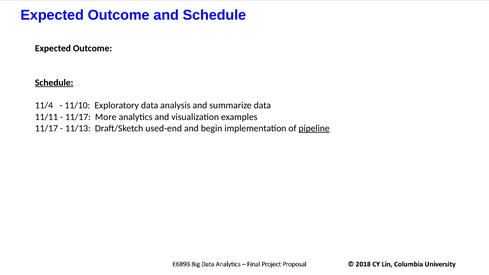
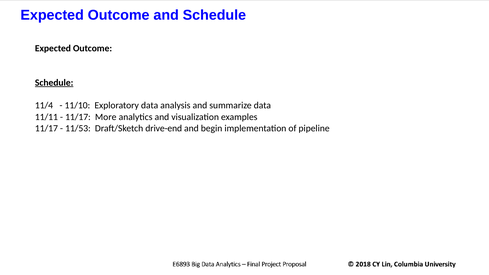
11/13: 11/13 -> 11/53 (78, 128)
used-end: used-end -> drive-end (164, 128)
pipeline underline: present -> none (314, 128)
